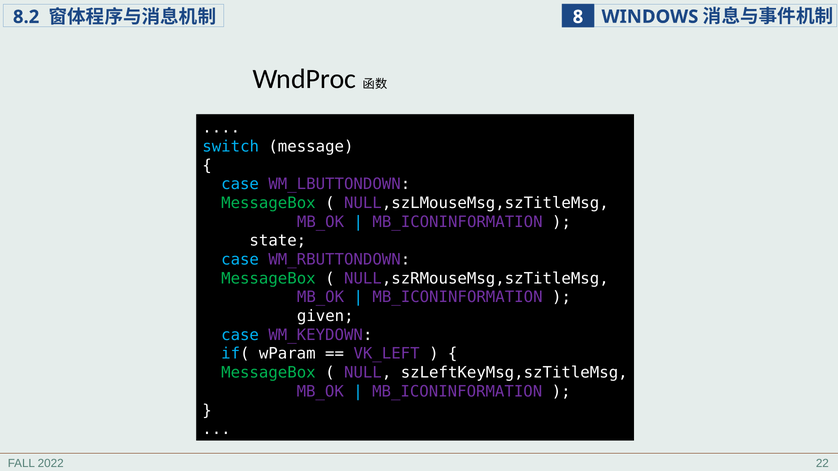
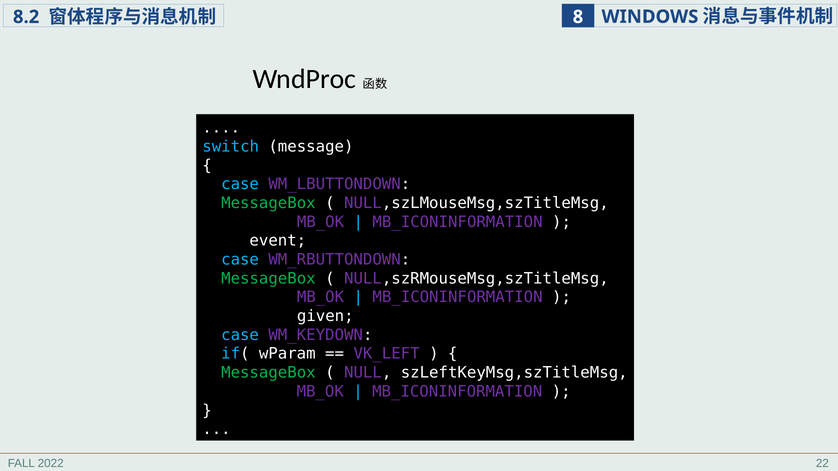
state: state -> event (278, 241)
